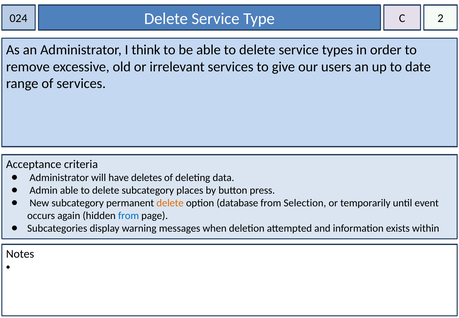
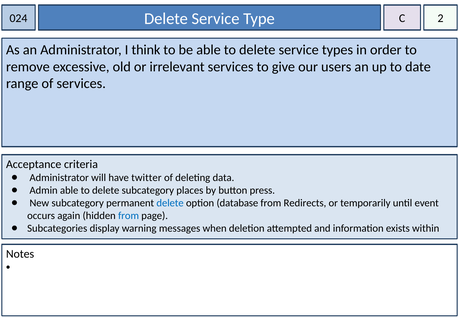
deletes: deletes -> twitter (146, 177)
delete colour: orange -> blue (170, 203)
Selection: Selection -> Redirects (305, 203)
